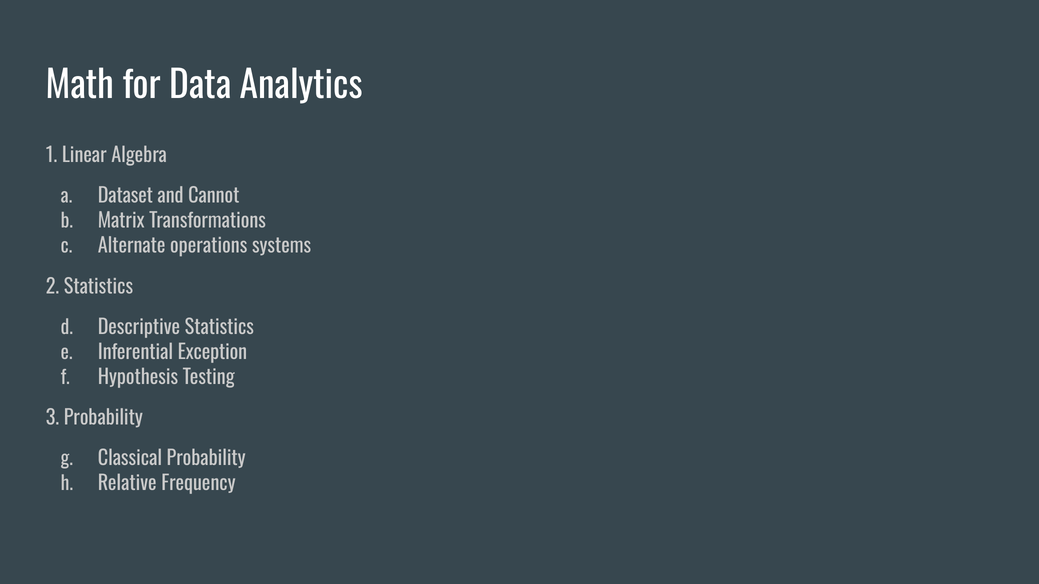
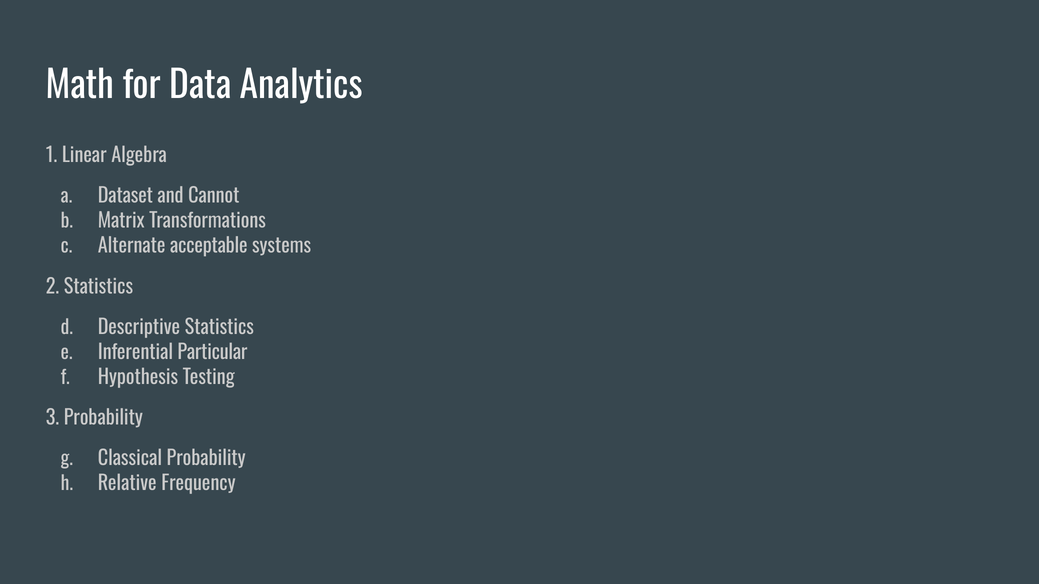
operations: operations -> acceptable (209, 246)
Exception: Exception -> Particular (212, 353)
